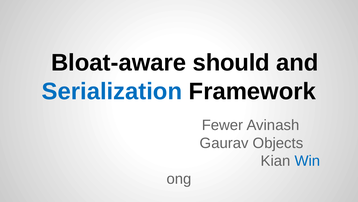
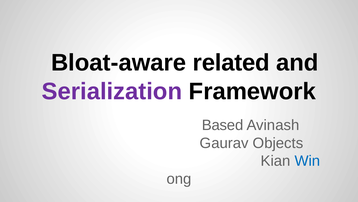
should: should -> related (231, 62)
Serialization colour: blue -> purple (112, 91)
Fewer: Fewer -> Based (223, 125)
